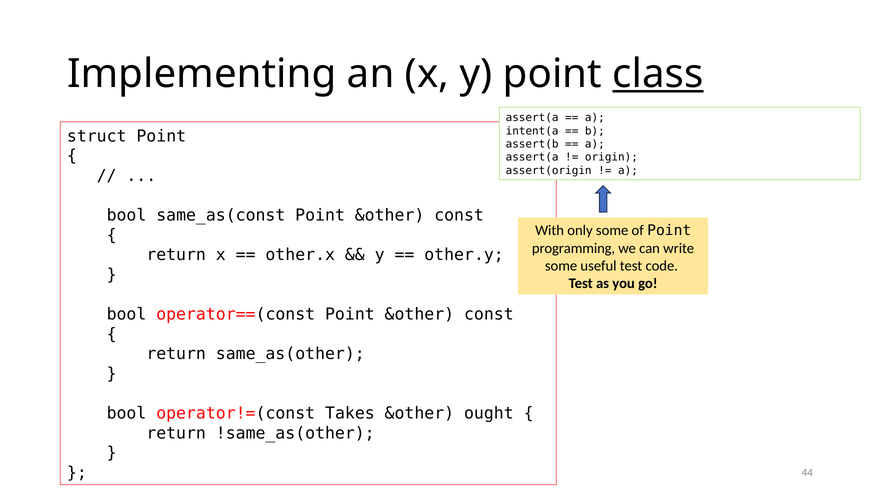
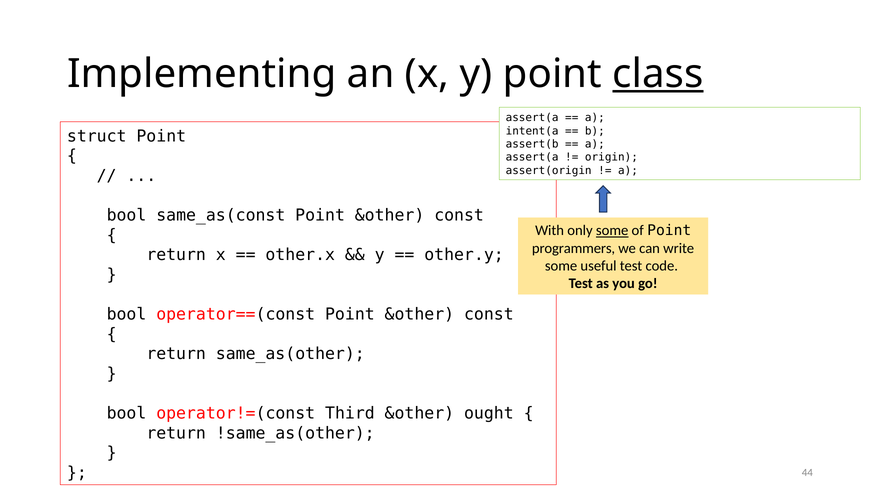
some underline: none -> present (612, 231)
programming: programming -> programmers (574, 248)
Takes: Takes -> Third (350, 413)
